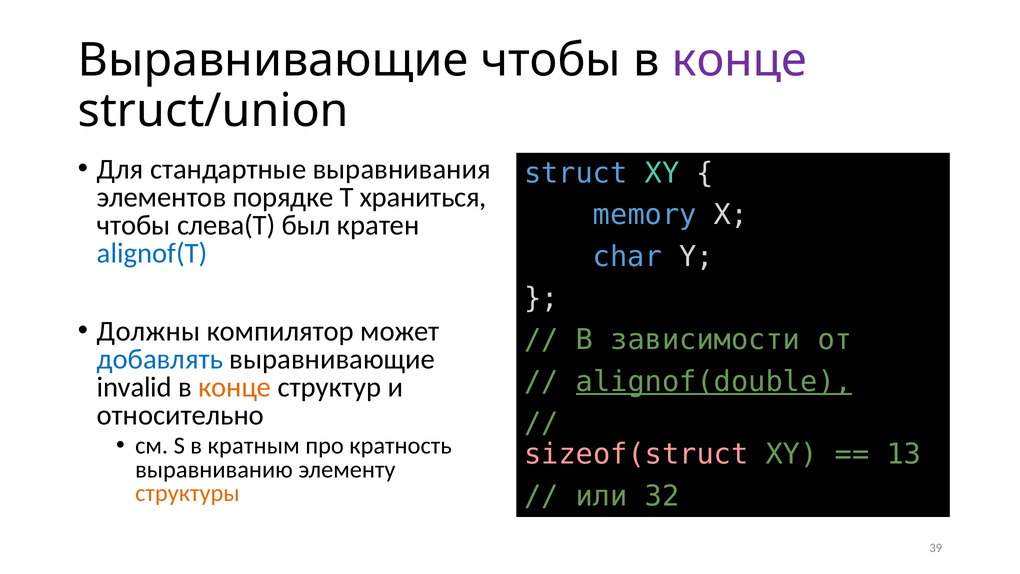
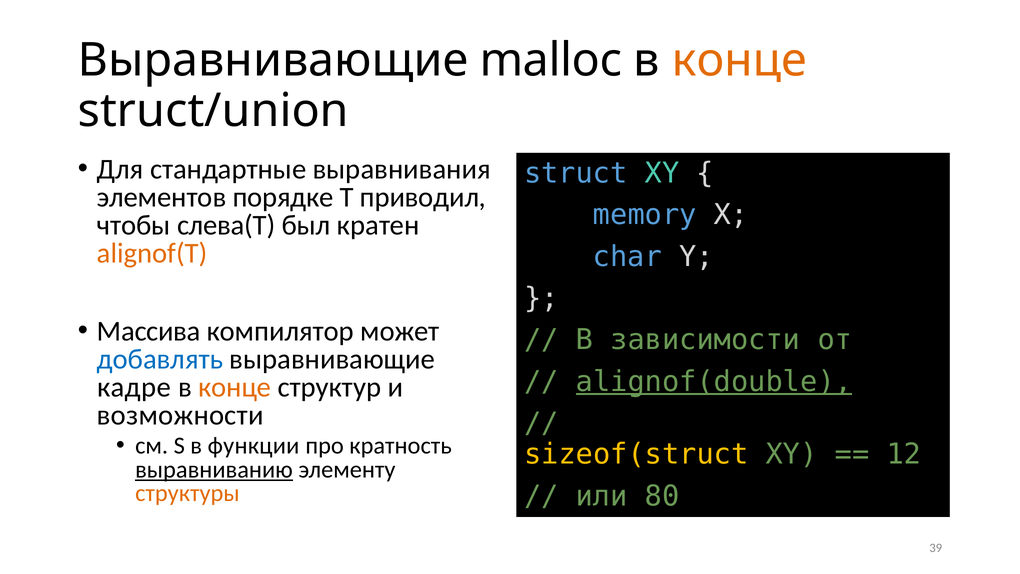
Выравнивающие чтобы: чтобы -> malloc (551, 60)
конце colour: purple -> orange (739, 60)
храниться: храниться -> приводил (423, 197)
alignof(T colour: blue -> orange (152, 253)
Должны: Должны -> Массива (149, 331)
invalid: invalid -> кадре (134, 387)
относительно: относительно -> возможности (180, 415)
кратным: кратным -> функции (254, 446)
sizeof(struct colour: pink -> yellow (636, 454)
13: 13 -> 12 (904, 454)
выравниванию underline: none -> present (214, 469)
32: 32 -> 80 (662, 496)
